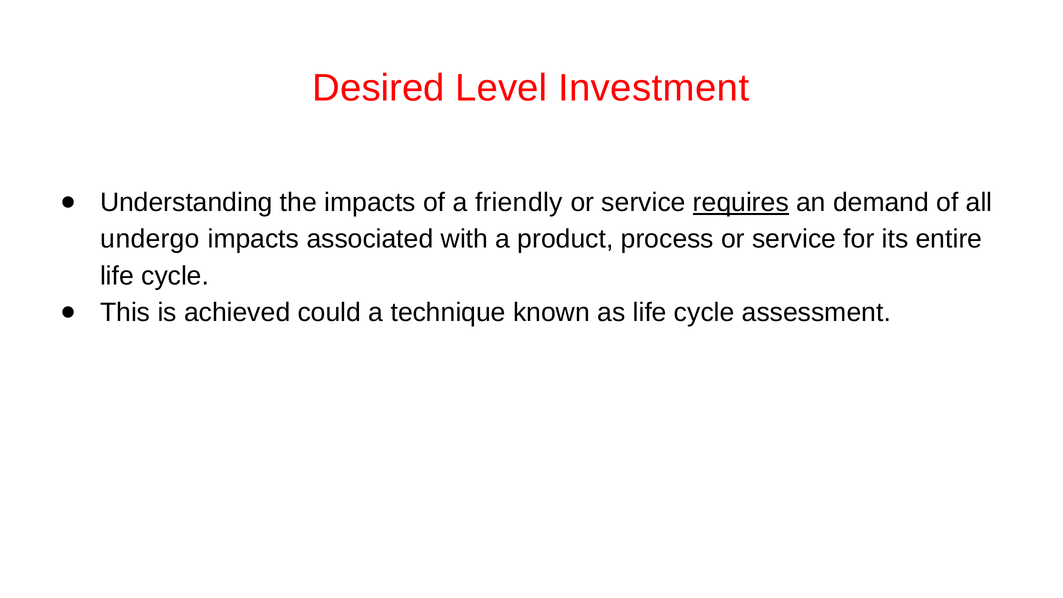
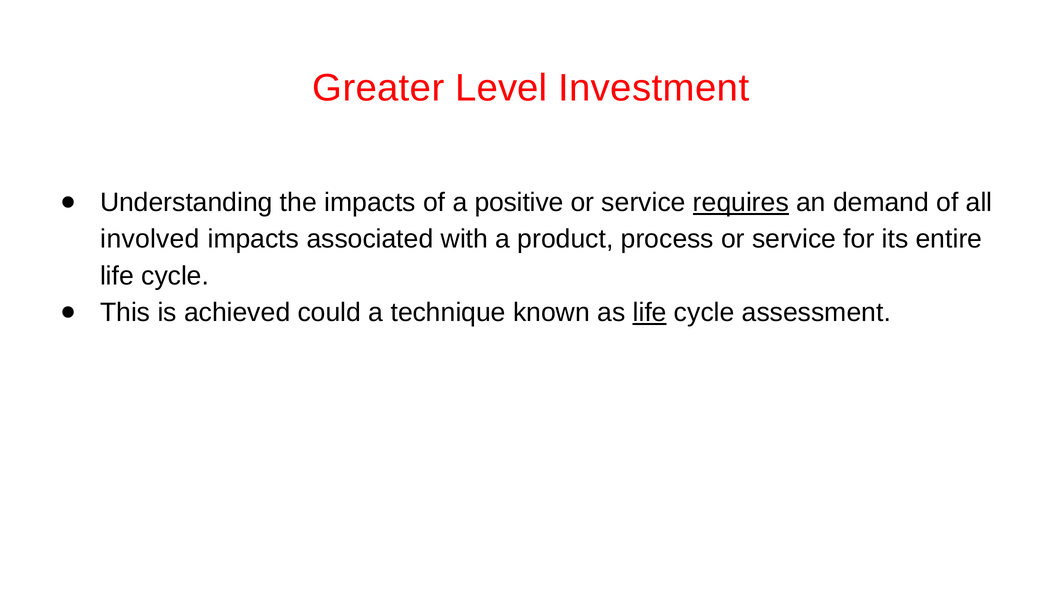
Desired: Desired -> Greater (378, 88)
friendly: friendly -> positive (519, 203)
undergo: undergo -> involved (150, 239)
life underline: none -> present (650, 313)
